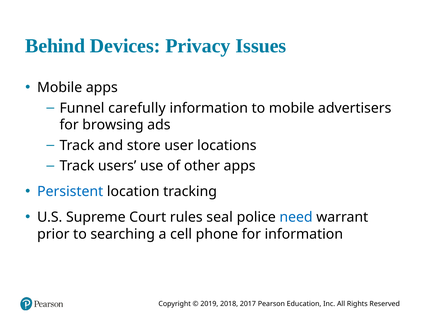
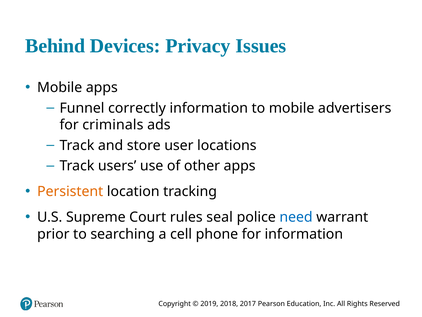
carefully: carefully -> correctly (137, 108)
browsing: browsing -> criminals (113, 125)
Persistent colour: blue -> orange (70, 191)
